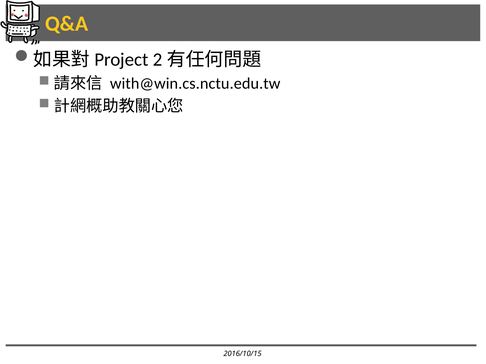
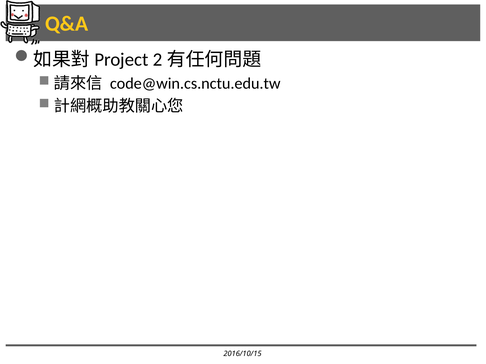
with@win.cs.nctu.edu.tw: with@win.cs.nctu.edu.tw -> code@win.cs.nctu.edu.tw (195, 84)
